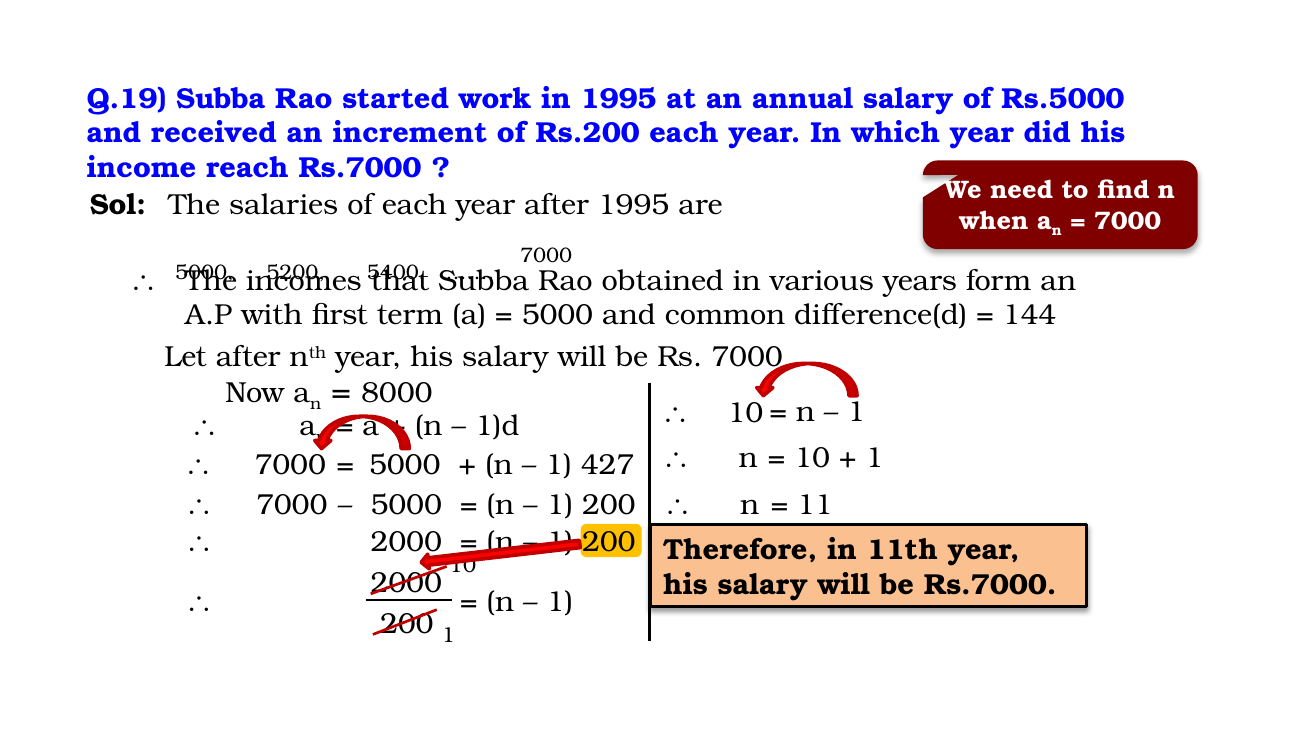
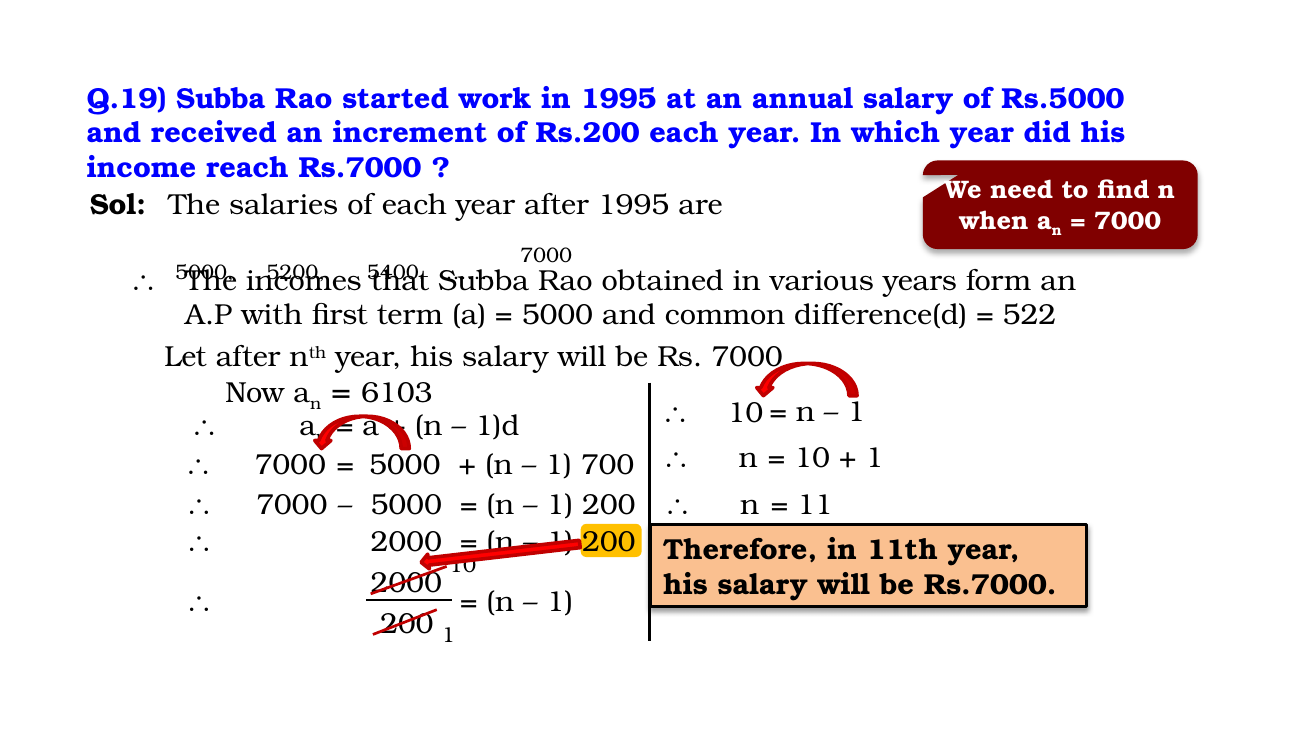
144: 144 -> 522 (1030, 315)
8000: 8000 -> 6103 (397, 393)
427: 427 -> 700 (607, 465)
